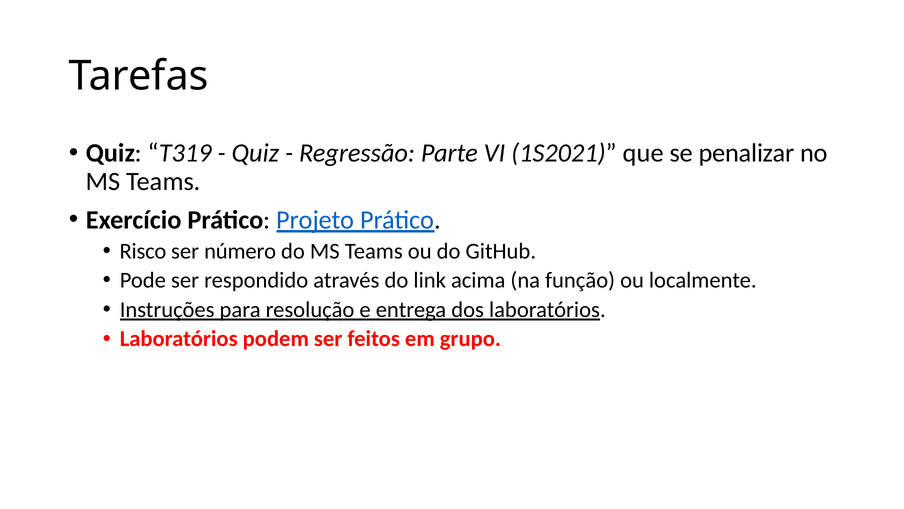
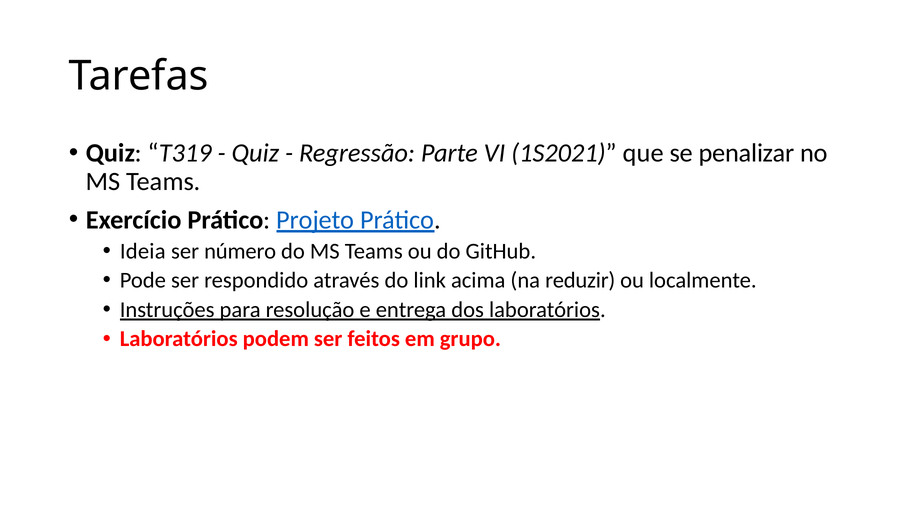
Risco: Risco -> Ideia (143, 251)
função: função -> reduzir (580, 280)
